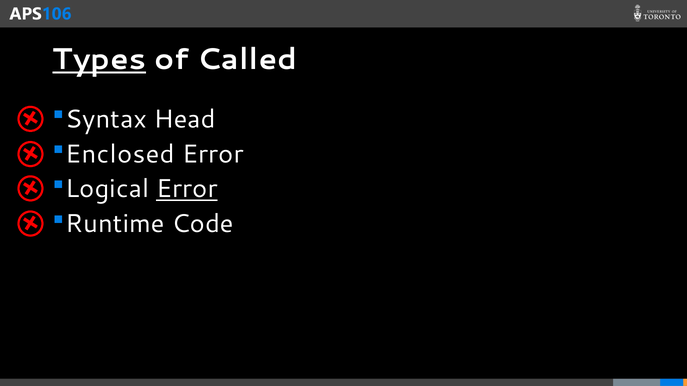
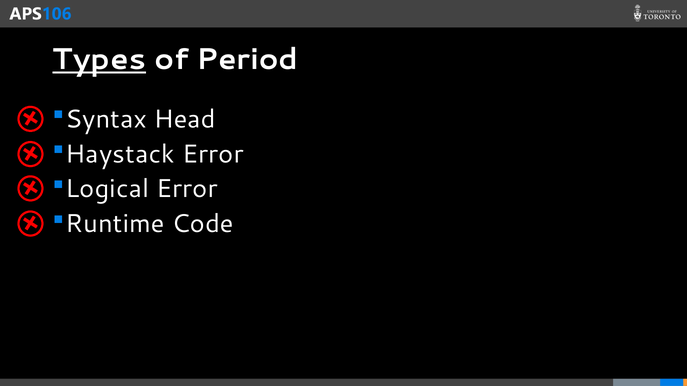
Called: Called -> Period (247, 60)
Enclosed: Enclosed -> Haystack (120, 154)
Error underline: present -> none (187, 189)
